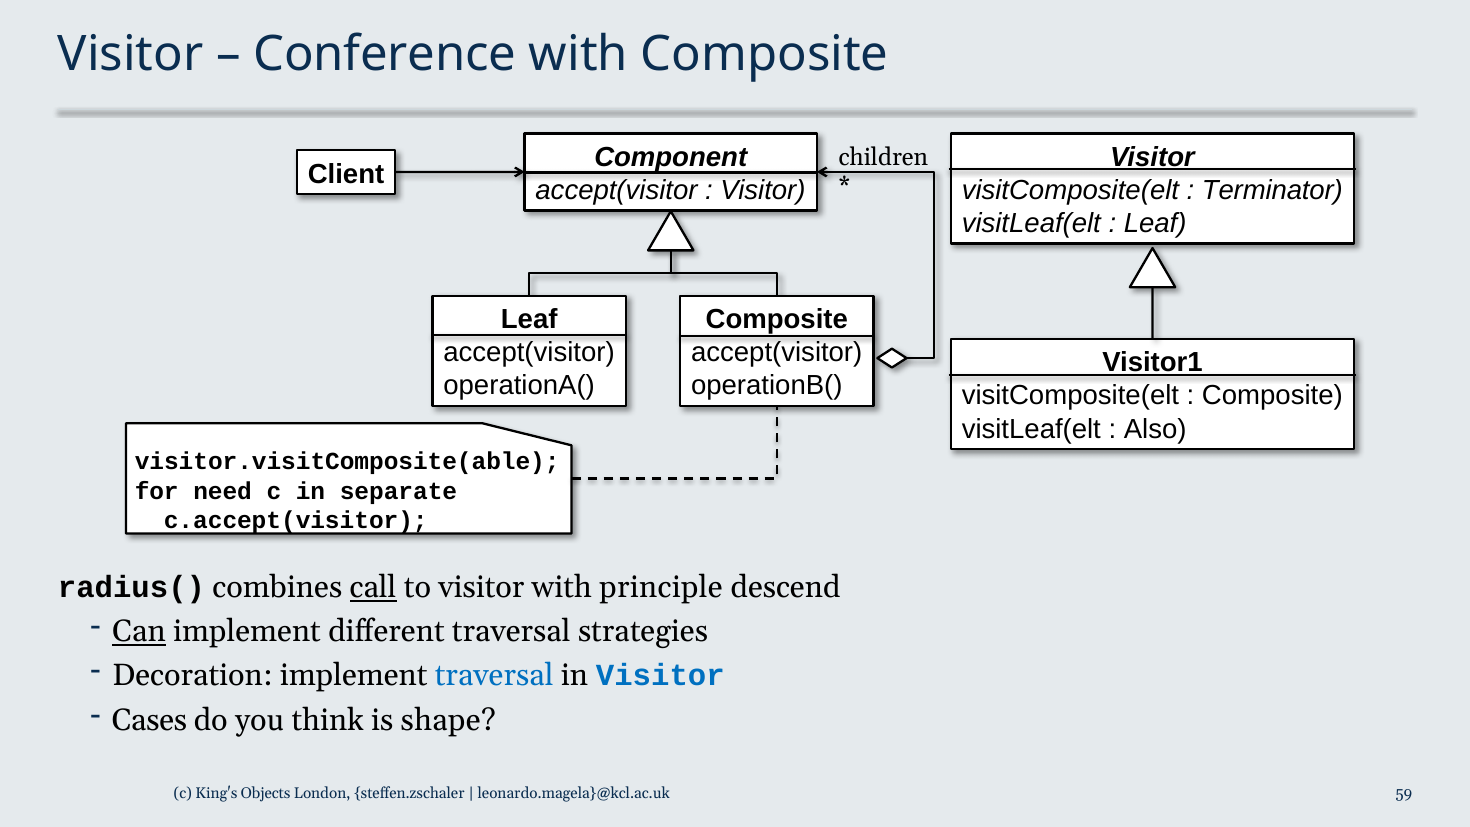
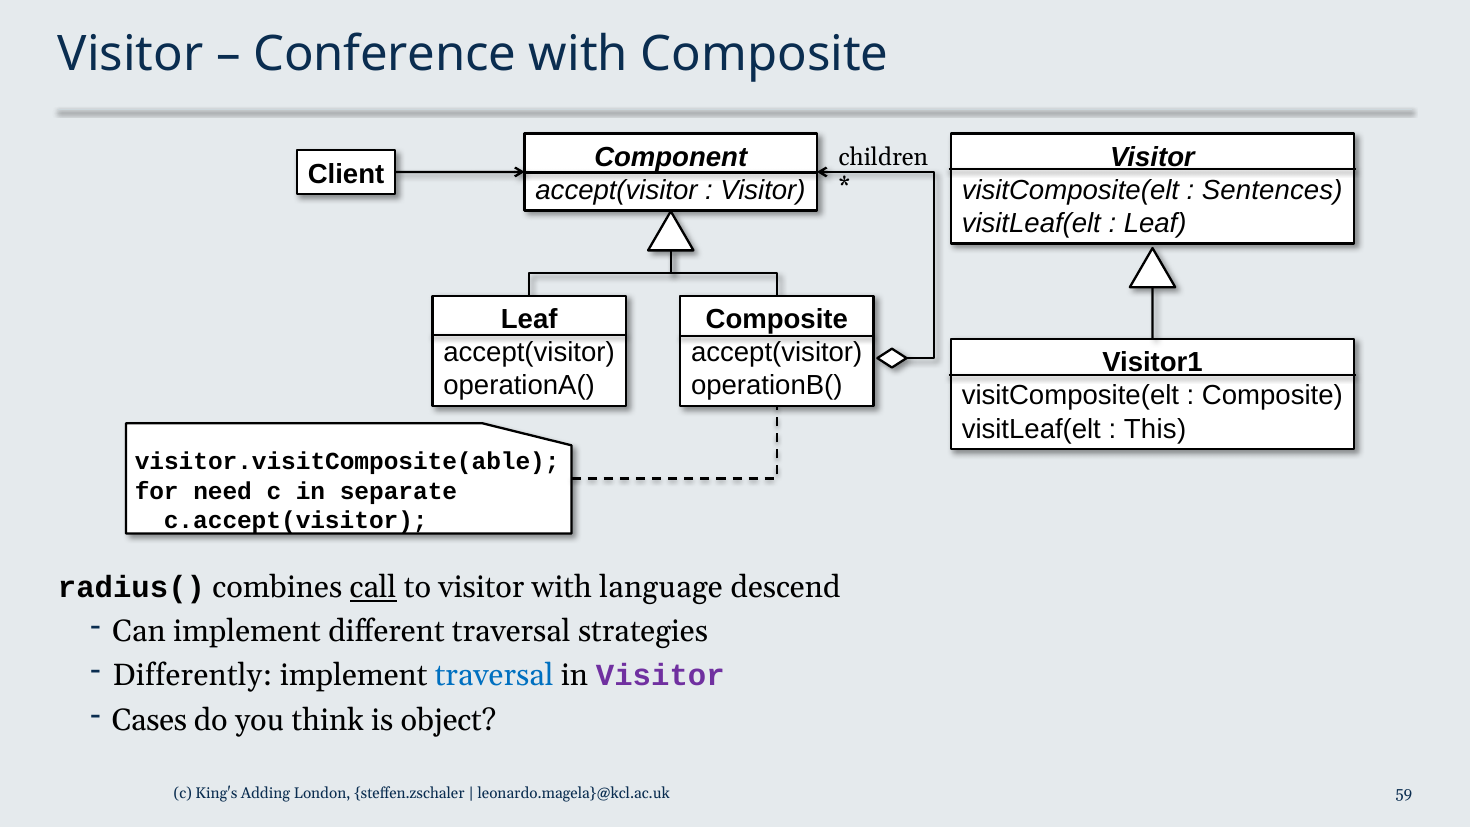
Terminator: Terminator -> Sentences (1272, 190)
Also: Also -> This (1155, 429)
principle: principle -> language (661, 587)
Can underline: present -> none (139, 632)
Decoration: Decoration -> Differently (192, 676)
Visitor colour: blue -> purple (660, 676)
shape: shape -> object (448, 720)
Objects: Objects -> Adding (265, 794)
